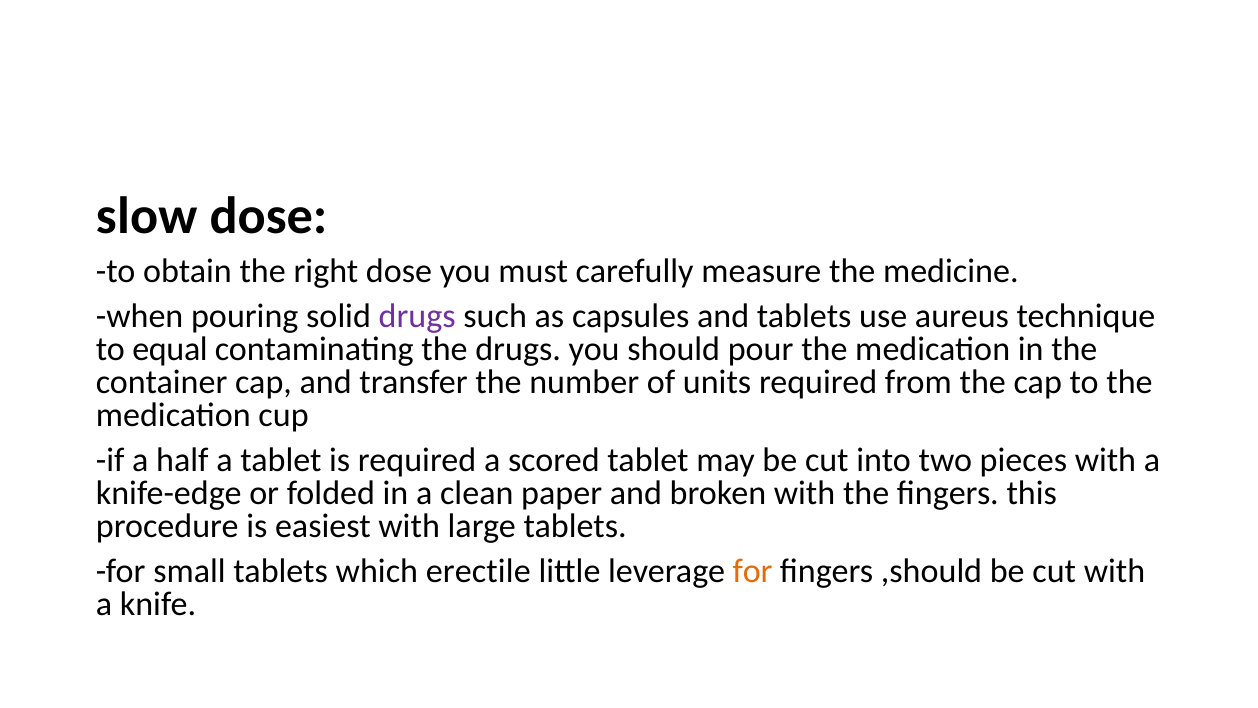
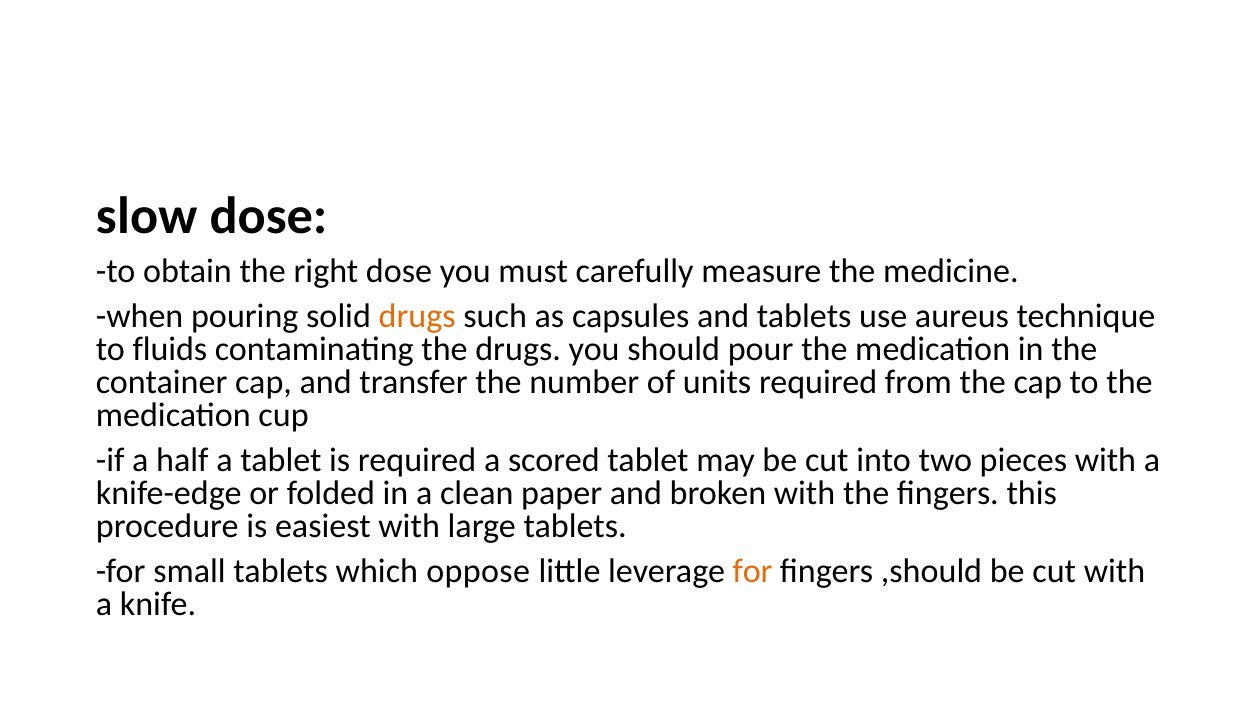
drugs colour: purple -> orange (417, 316)
equal: equal -> fluids (170, 349)
erectile: erectile -> oppose (478, 571)
